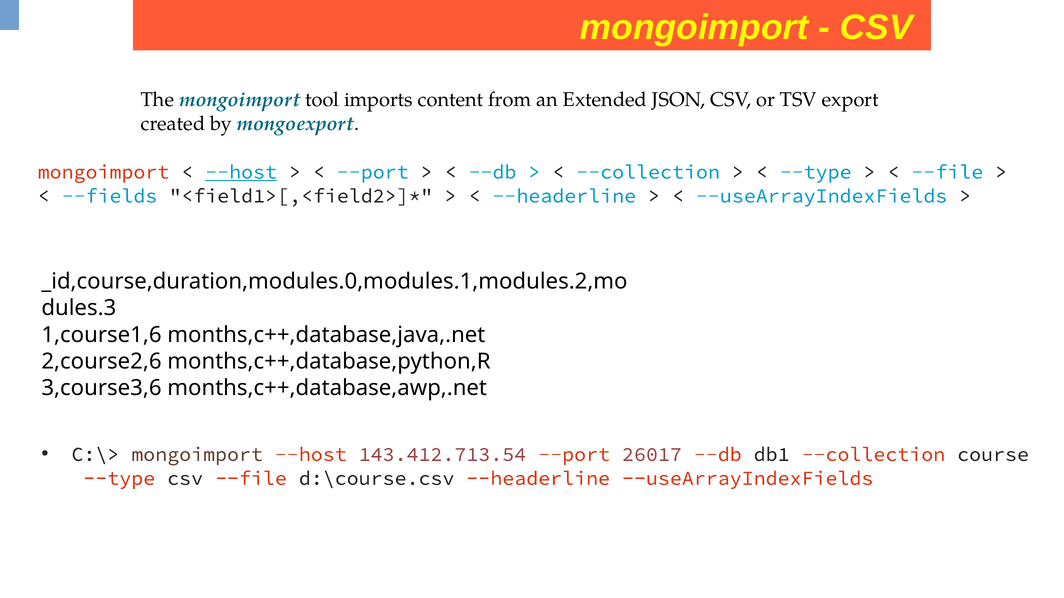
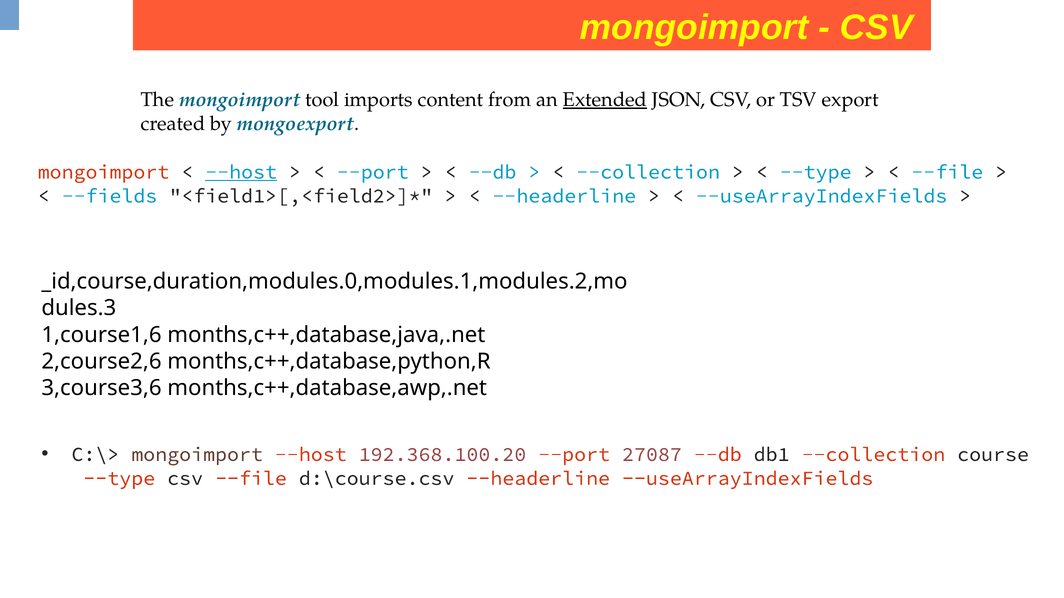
Extended underline: none -> present (605, 100)
143.412.713.54: 143.412.713.54 -> 192.368.100.20 (442, 455)
26017: 26017 -> 27087 (652, 455)
